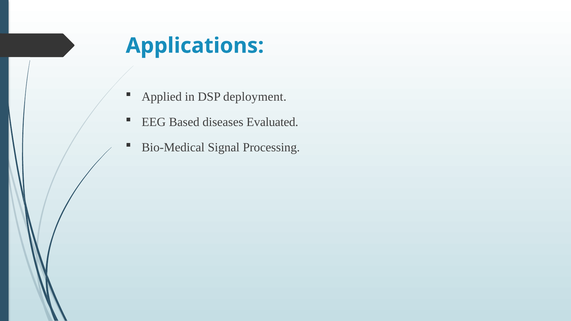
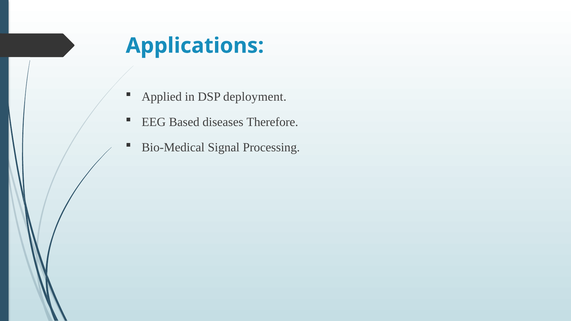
Evaluated: Evaluated -> Therefore (272, 122)
